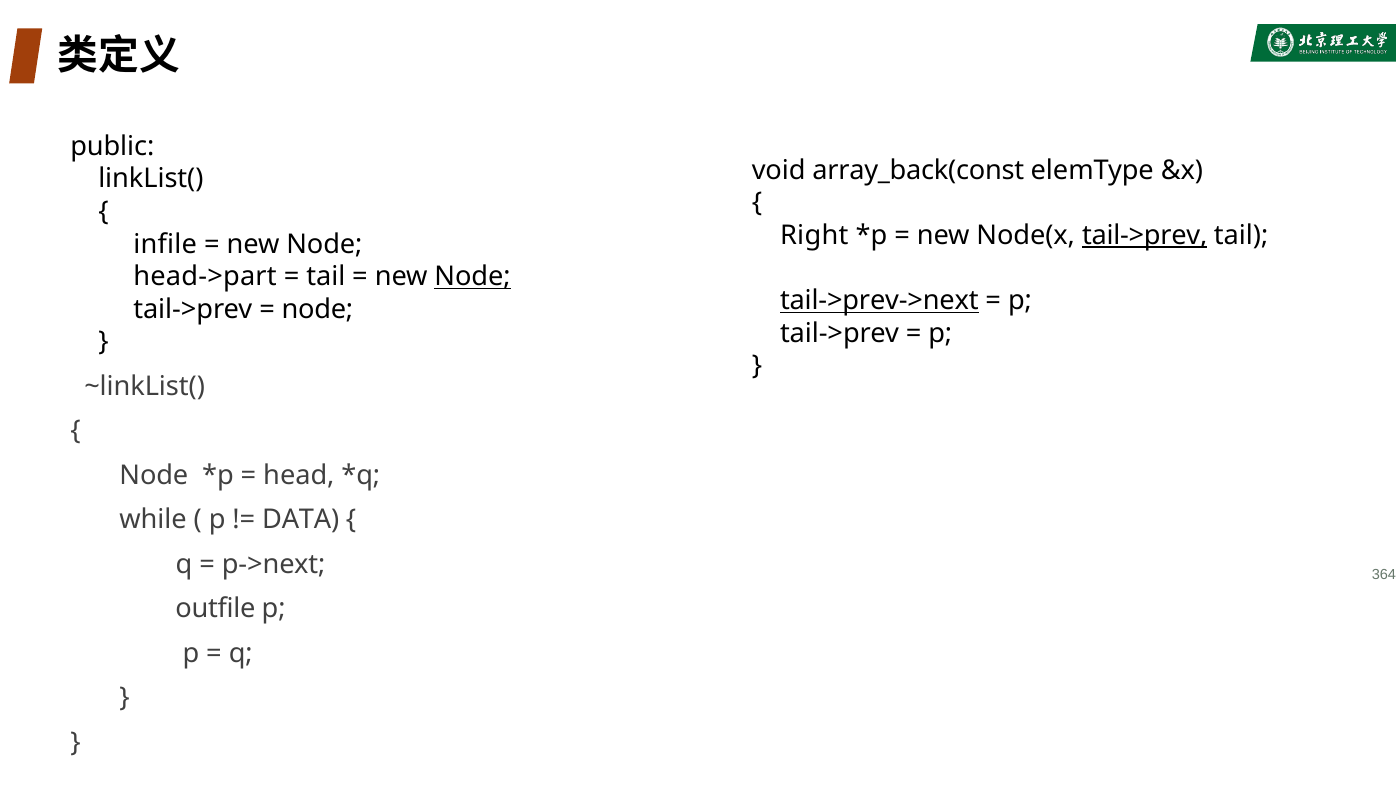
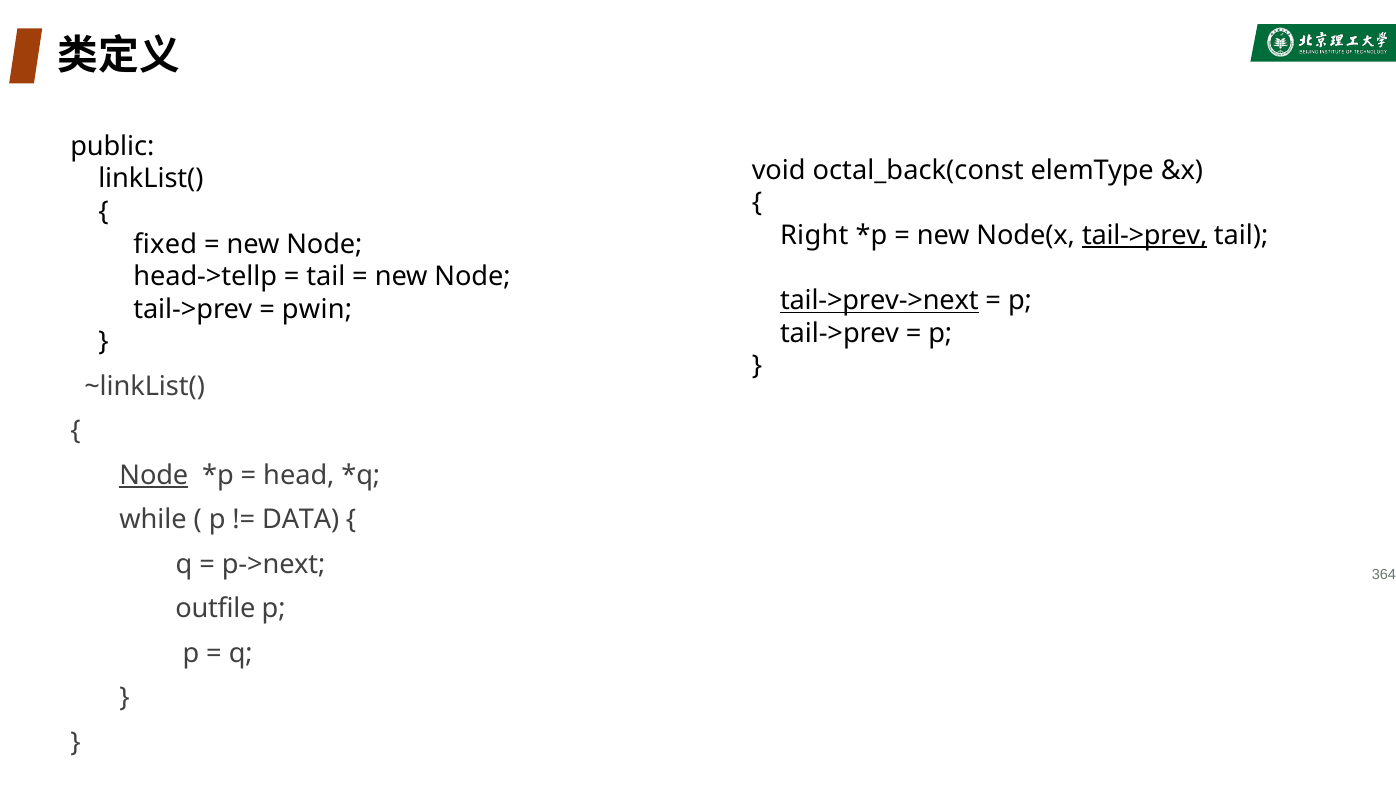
array_back(const: array_back(const -> octal_back(const (918, 170)
infile: infile -> fixed (165, 244)
head->part: head->part -> head->tellp (205, 277)
Node underline: present -> none (473, 277)
node: node -> pwin (317, 309)
Node underline: none -> present (154, 475)
